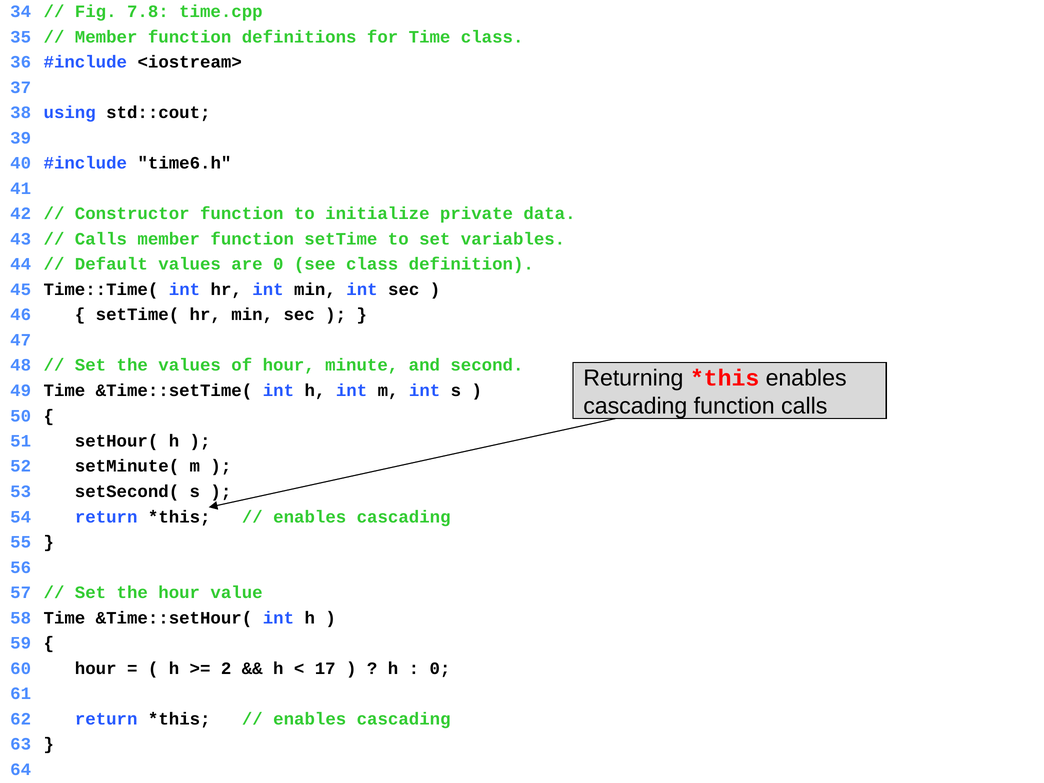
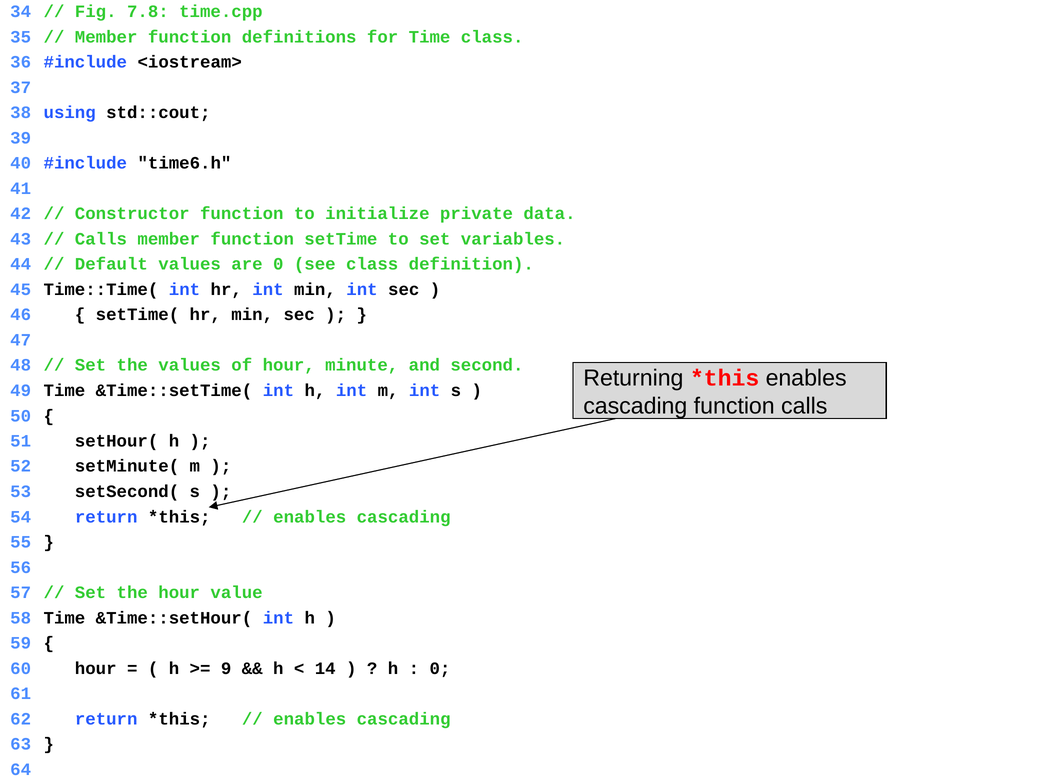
2: 2 -> 9 (226, 669)
17: 17 -> 14 (325, 669)
